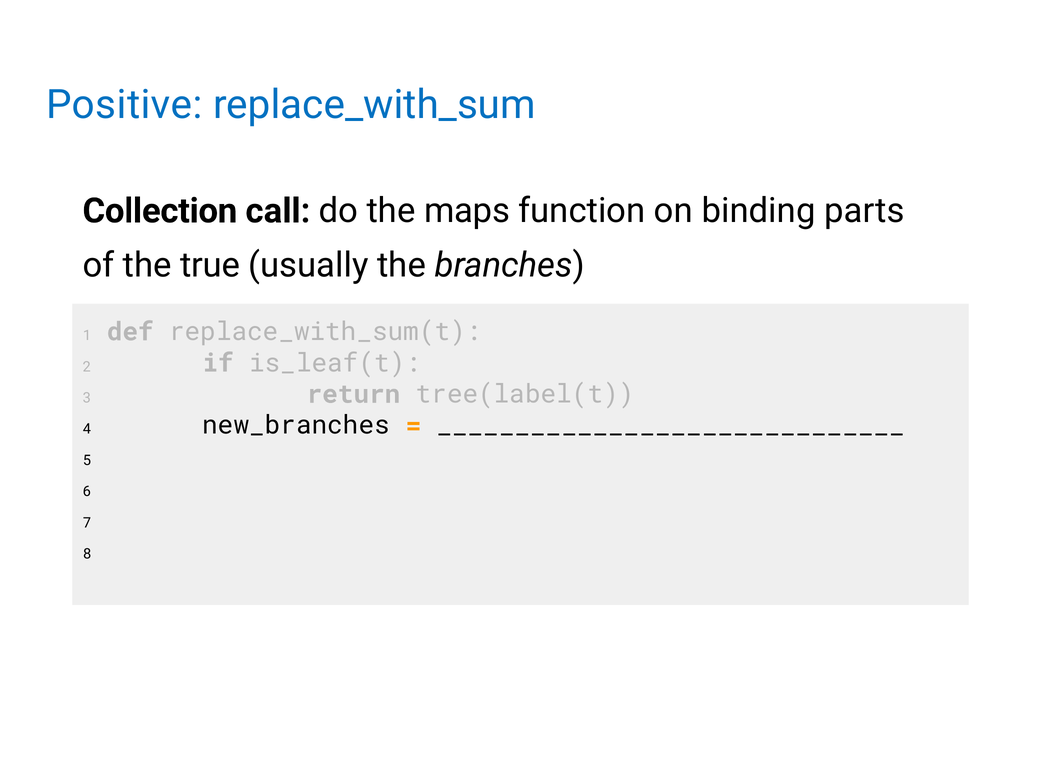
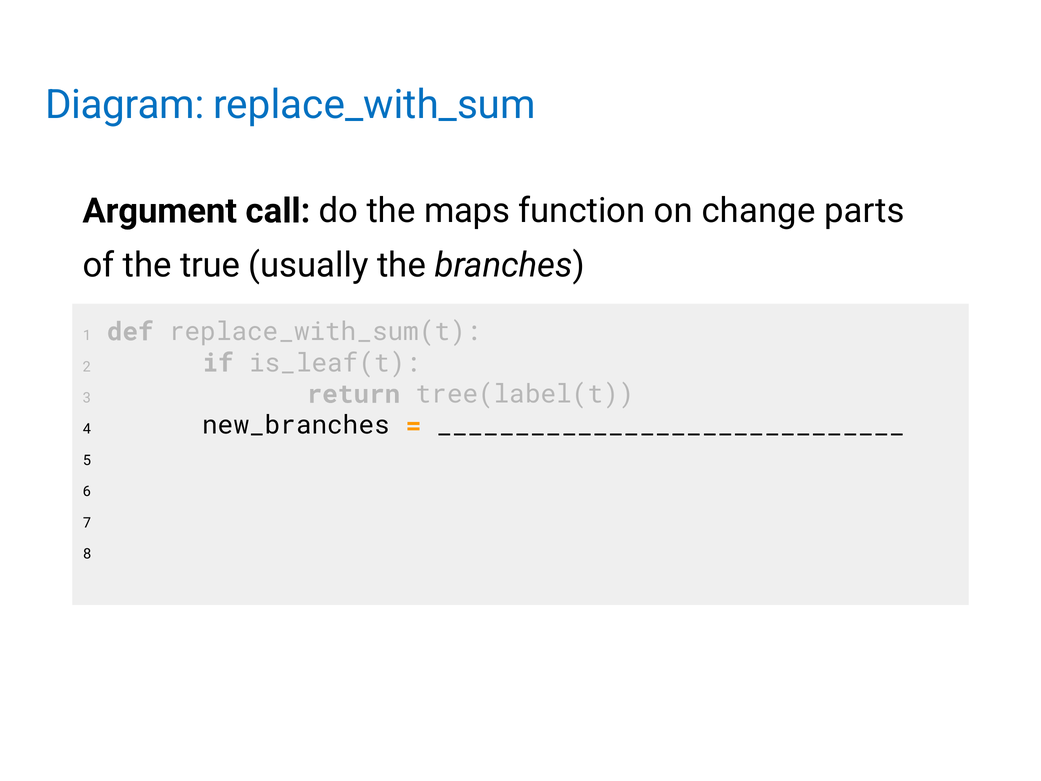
Positive: Positive -> Diagram (125, 105)
Collection: Collection -> Argument (160, 211)
binding: binding -> change (759, 211)
